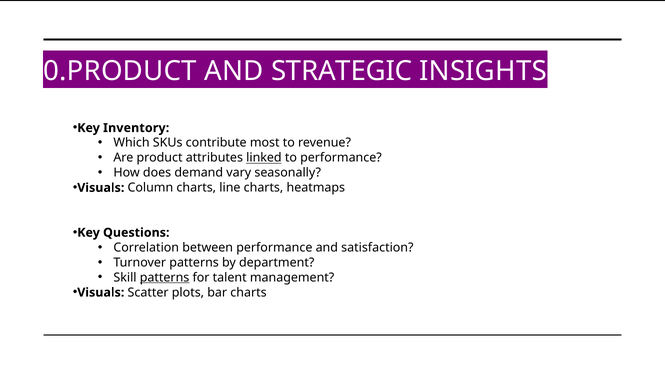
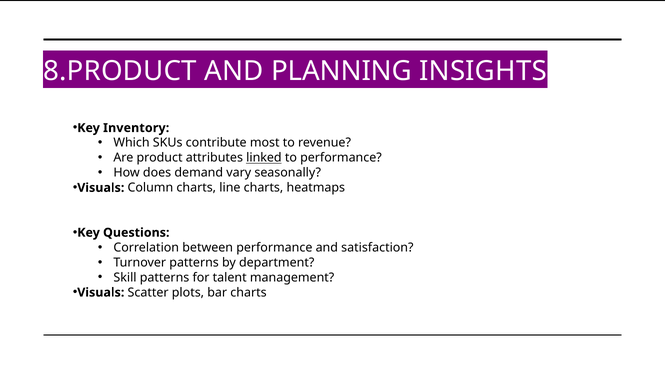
0.PRODUCT: 0.PRODUCT -> 8.PRODUCT (120, 71)
STRATEGIC: STRATEGIC -> PLANNING (342, 71)
patterns underline: present -> none (165, 278)
